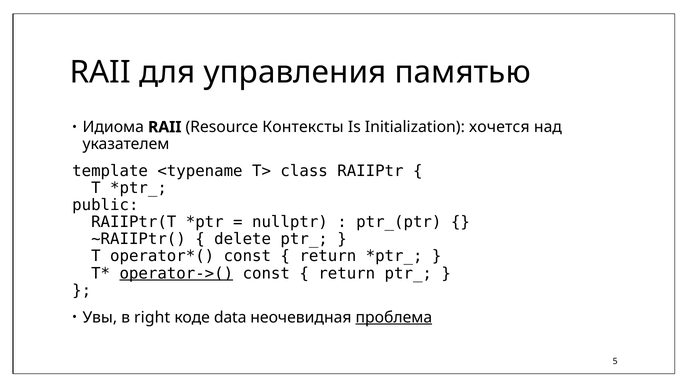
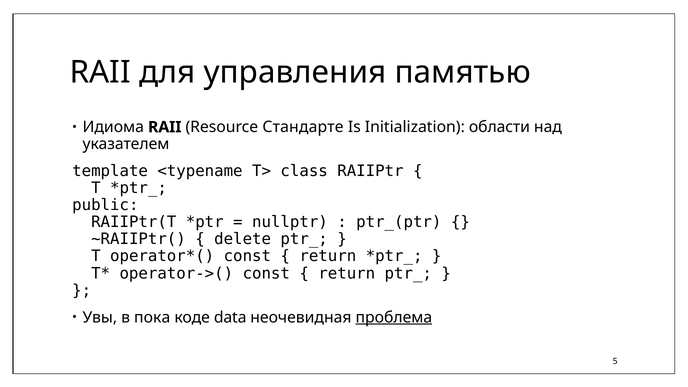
Контексты: Контексты -> Стандарте (303, 127)
хочется: хочется -> области (499, 127)
operator->( underline: present -> none (176, 273)
right: right -> пока (152, 317)
